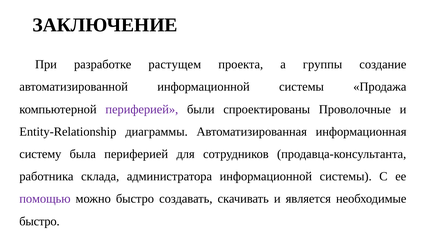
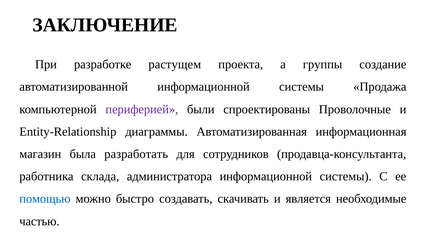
систему: систему -> магазин (40, 154)
была периферией: периферией -> разработать (136, 154)
помощью colour: purple -> blue (45, 199)
быстро: быстро -> частью (39, 221)
